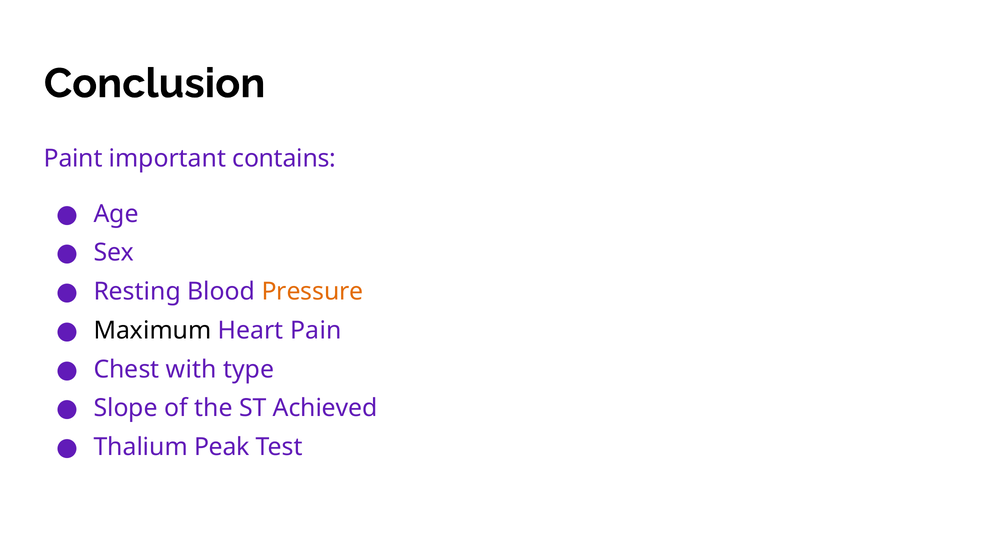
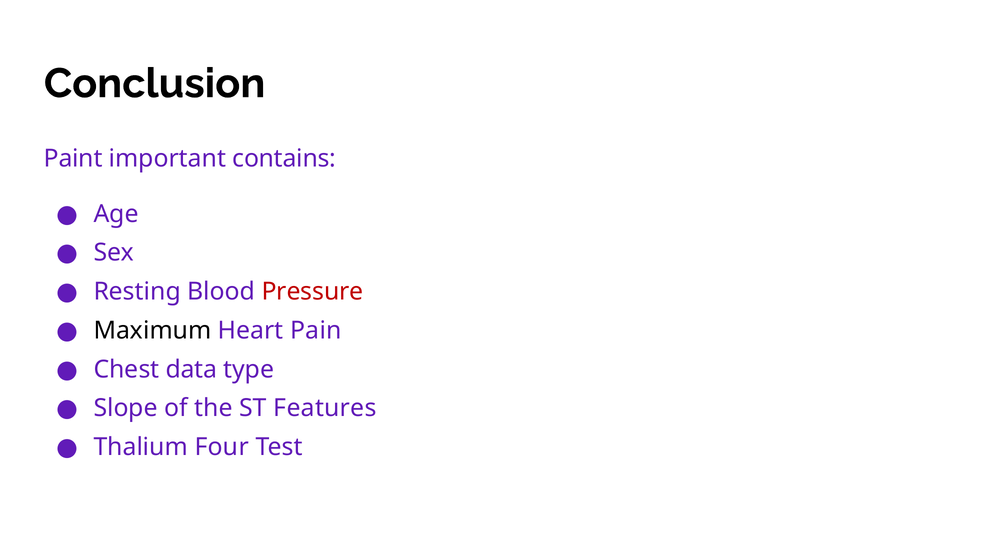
Pressure colour: orange -> red (312, 292)
with: with -> data (191, 369)
Achieved: Achieved -> Features (325, 408)
Peak: Peak -> Four (222, 447)
